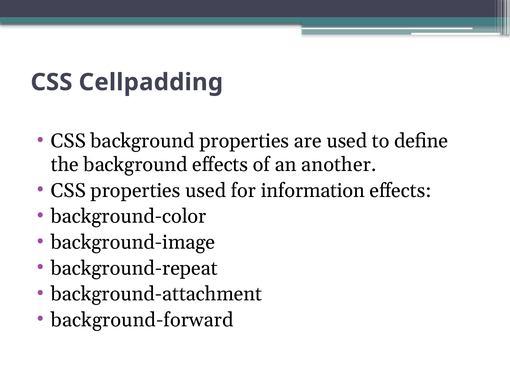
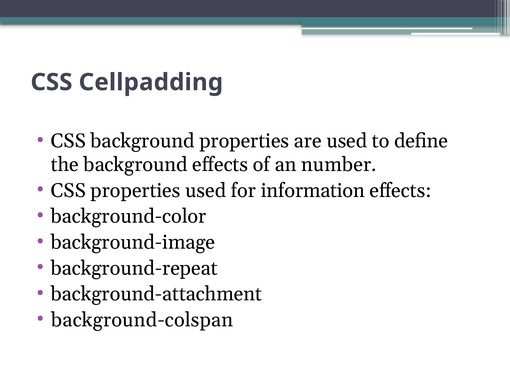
another: another -> number (339, 165)
background-forward: background-forward -> background-colspan (142, 320)
